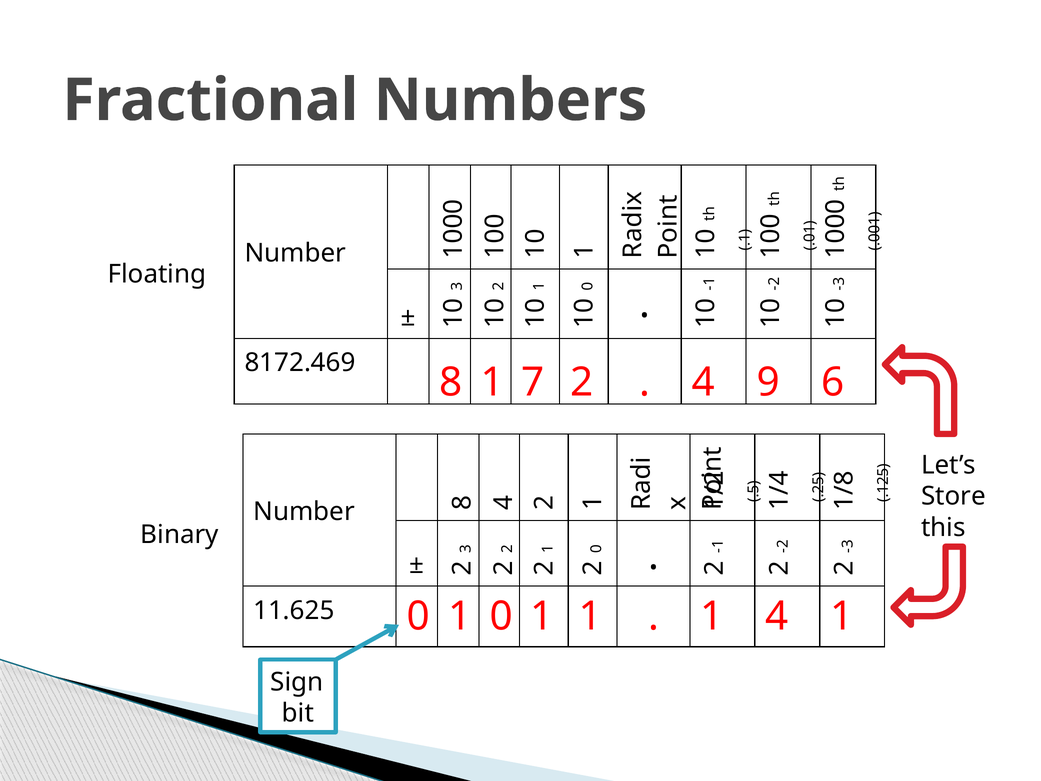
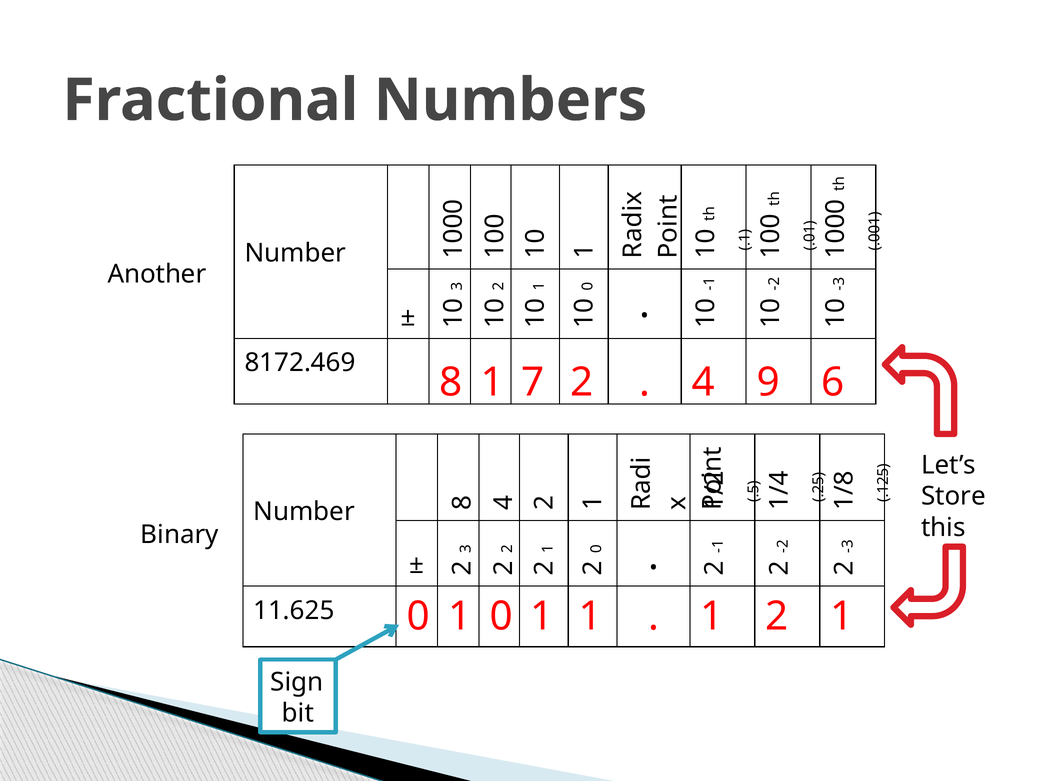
Floating: Floating -> Another (157, 274)
4: 4 -> 2 (777, 616)
